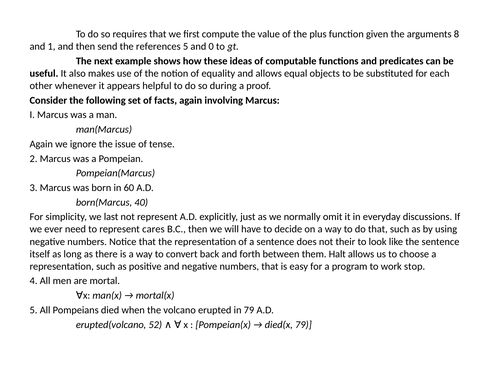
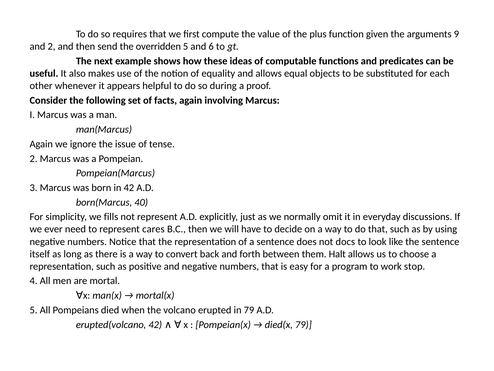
8: 8 -> 9 (456, 34)
and 1: 1 -> 2 (52, 46)
references: references -> overridden (158, 46)
0: 0 -> 6 (211, 46)
in 60: 60 -> 42 (129, 187)
last: last -> fills (111, 217)
their: their -> docs (345, 241)
erupted(volcano 52: 52 -> 42 (155, 324)
